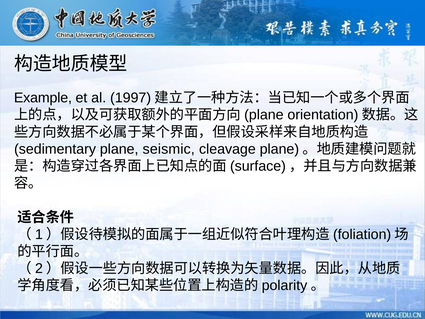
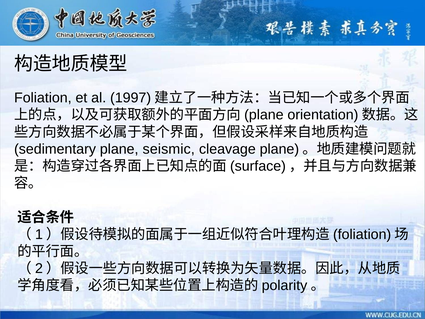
Example: Example -> Foliation (43, 98)
